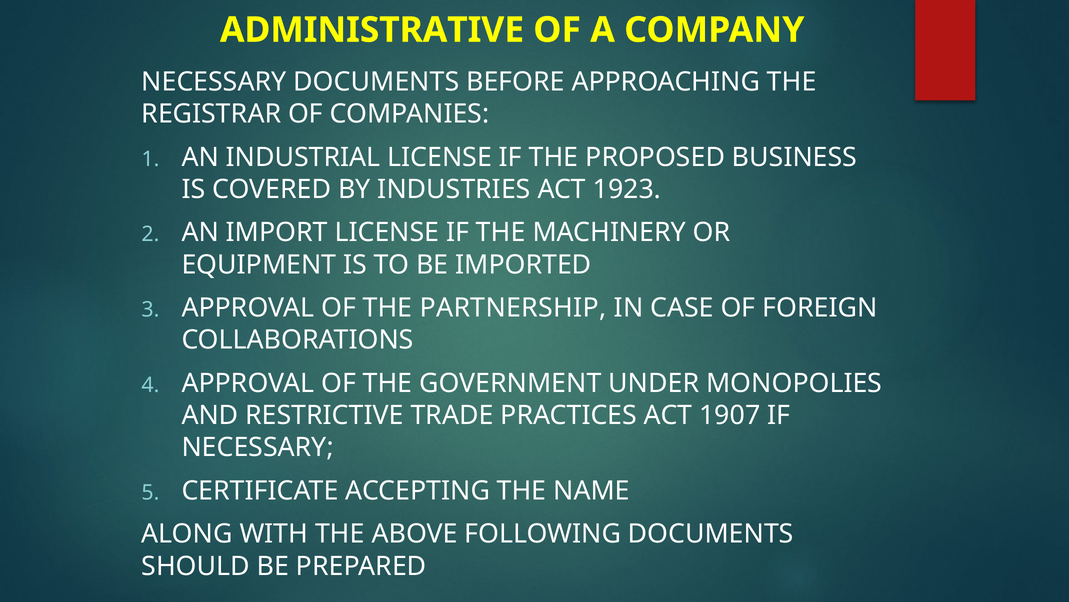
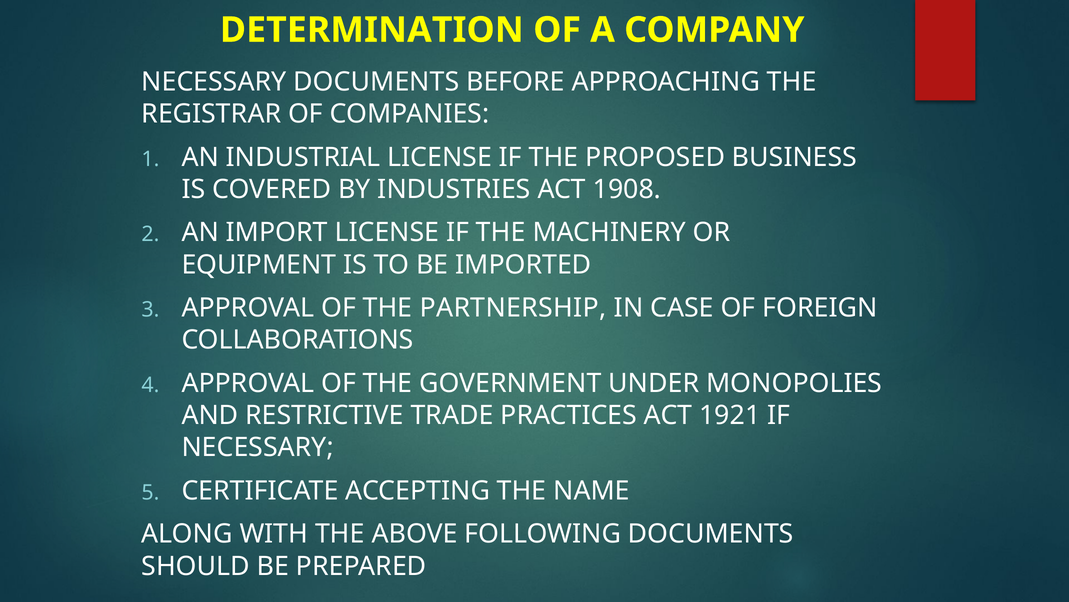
ADMINISTRATIVE: ADMINISTRATIVE -> DETERMINATION (372, 30)
1923: 1923 -> 1908 (627, 189)
1907: 1907 -> 1921 (730, 415)
